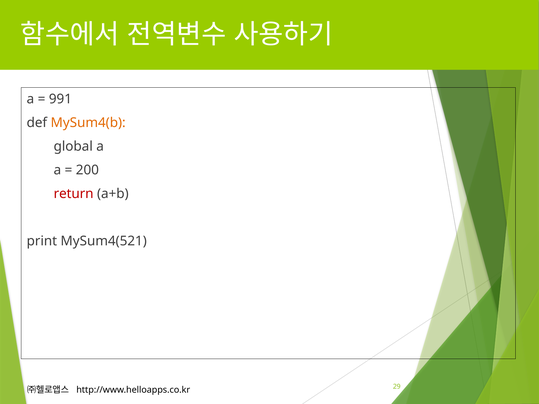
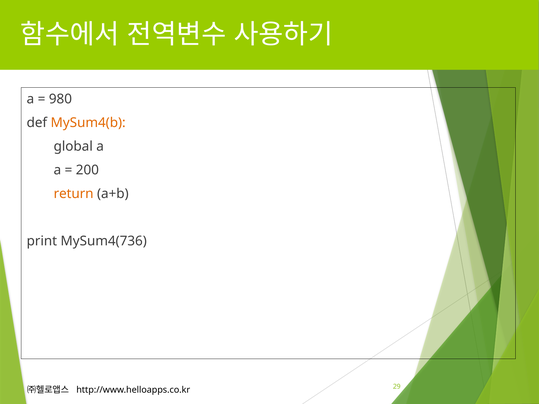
991: 991 -> 980 (60, 99)
return colour: red -> orange (74, 194)
MySum4(521: MySum4(521 -> MySum4(736 (104, 241)
